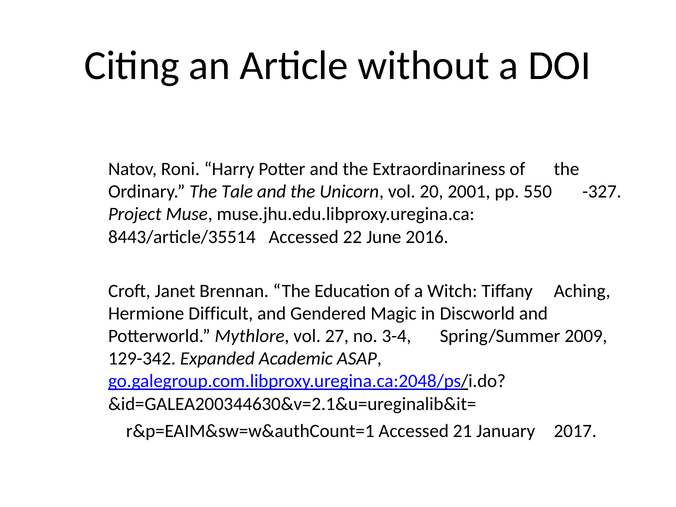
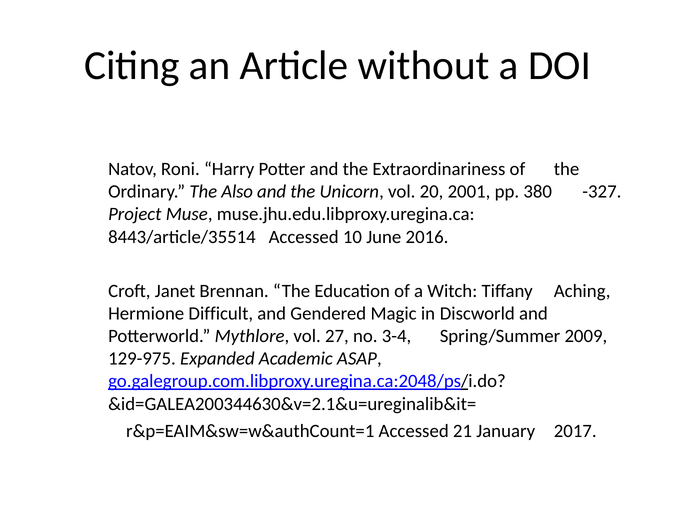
Tale: Tale -> Also (237, 192)
550: 550 -> 380 (538, 192)
22: 22 -> 10 (352, 237)
129-342: 129-342 -> 129-975 (142, 359)
